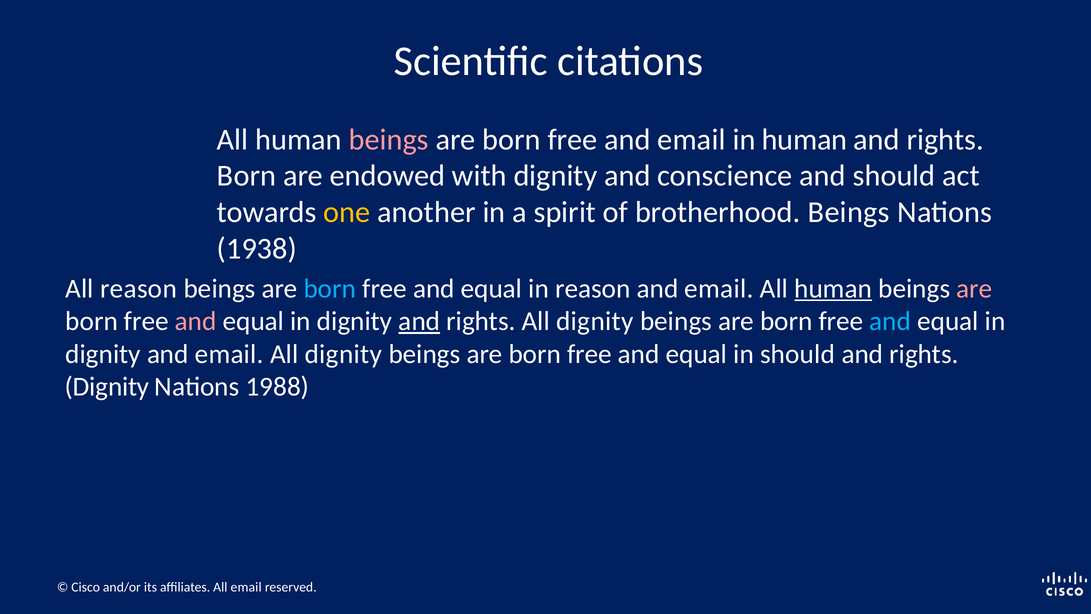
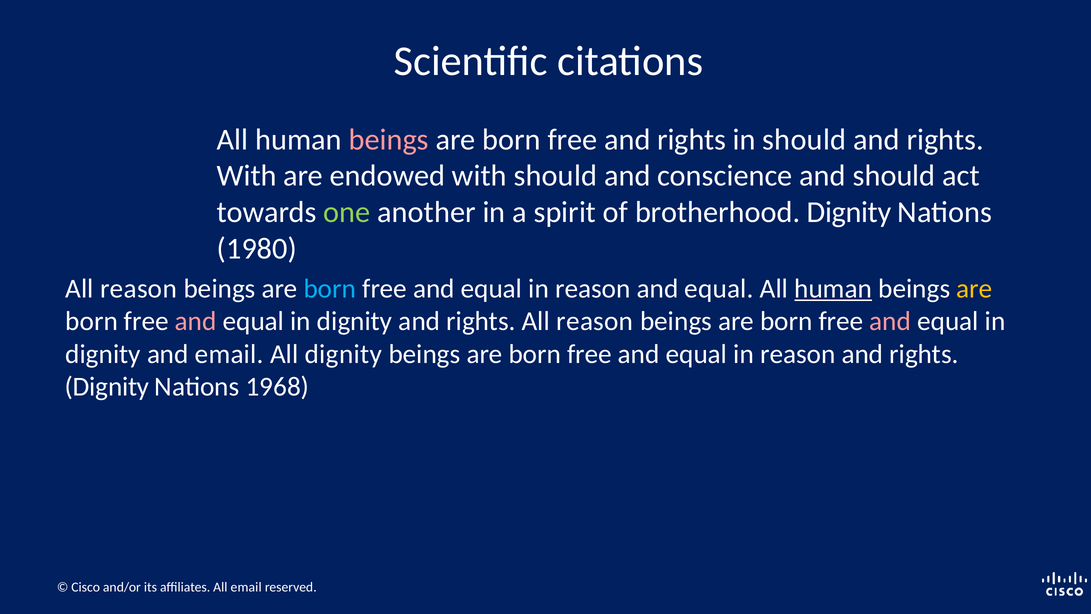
free and email: email -> rights (692, 139)
in human: human -> should (804, 139)
Born: Born -> With (247, 176)
with dignity: dignity -> should (555, 176)
one colour: yellow -> light green (347, 212)
brotherhood Beings: Beings -> Dignity (849, 212)
1938: 1938 -> 1980 (257, 249)
email: email -> equal (719, 288)
are colour: pink -> yellow (974, 288)
and underline: present -> none (419, 321)
rights All dignity: dignity -> reason (595, 321)
and colour: light blue -> pink (890, 321)
should: should -> reason (798, 354)
1988: 1988 -> 1968 (277, 387)
